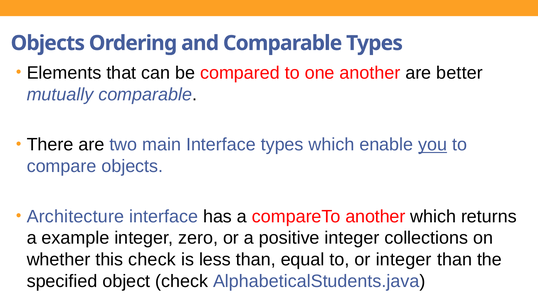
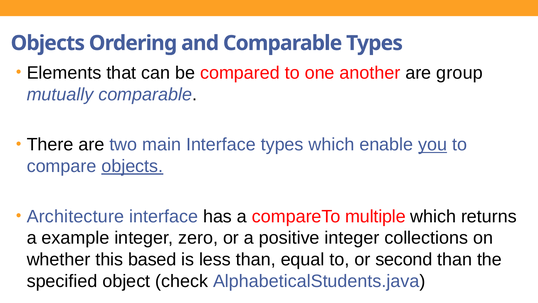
better: better -> group (460, 73)
objects underline: none -> present (132, 166)
compareTo another: another -> multiple (375, 216)
this check: check -> based (152, 259)
or integer: integer -> second (404, 259)
